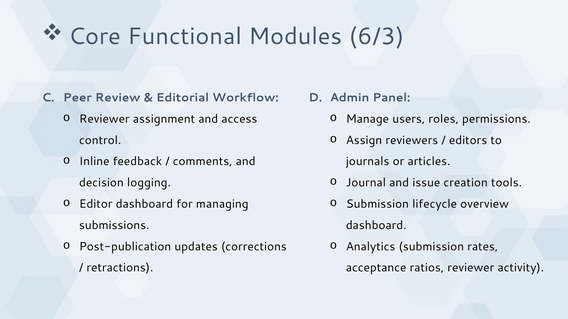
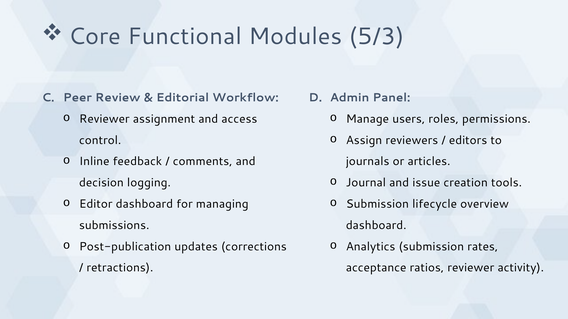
6/3: 6/3 -> 5/3 (377, 37)
